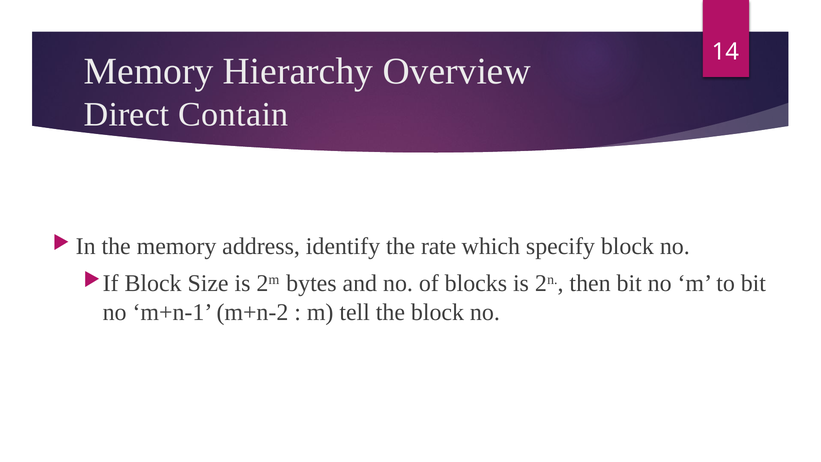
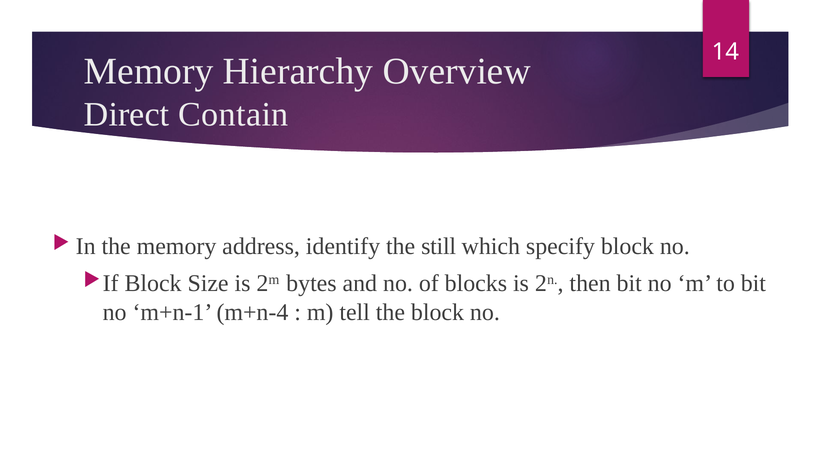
rate: rate -> still (439, 246)
m+n-2: m+n-2 -> m+n-4 (252, 312)
